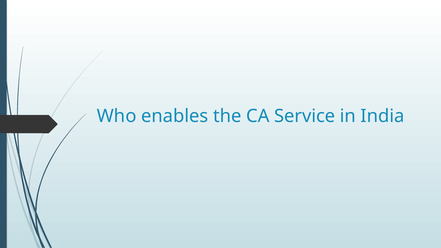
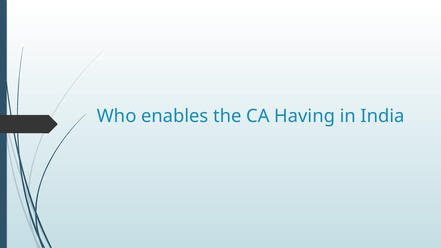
Service: Service -> Having (305, 116)
